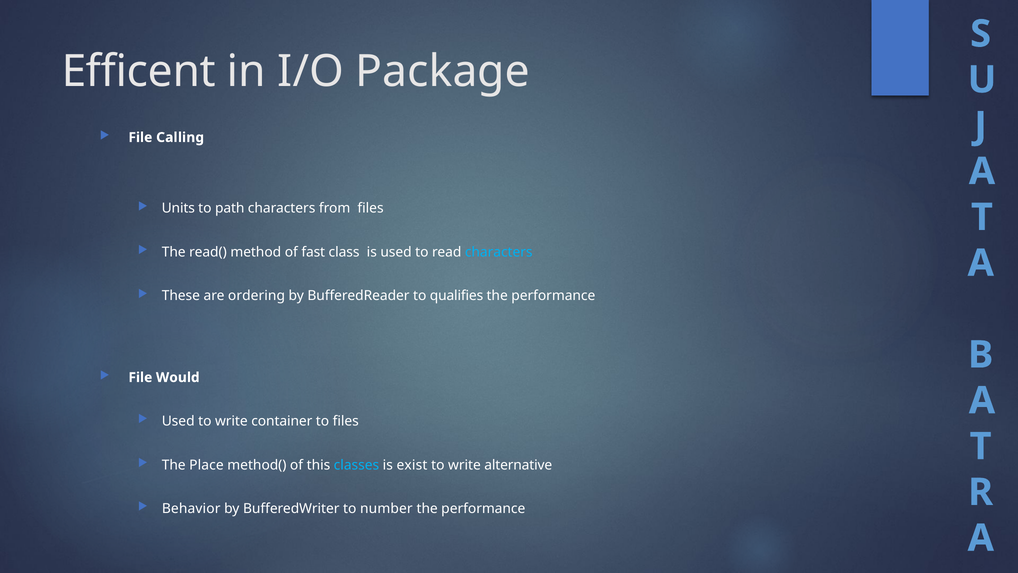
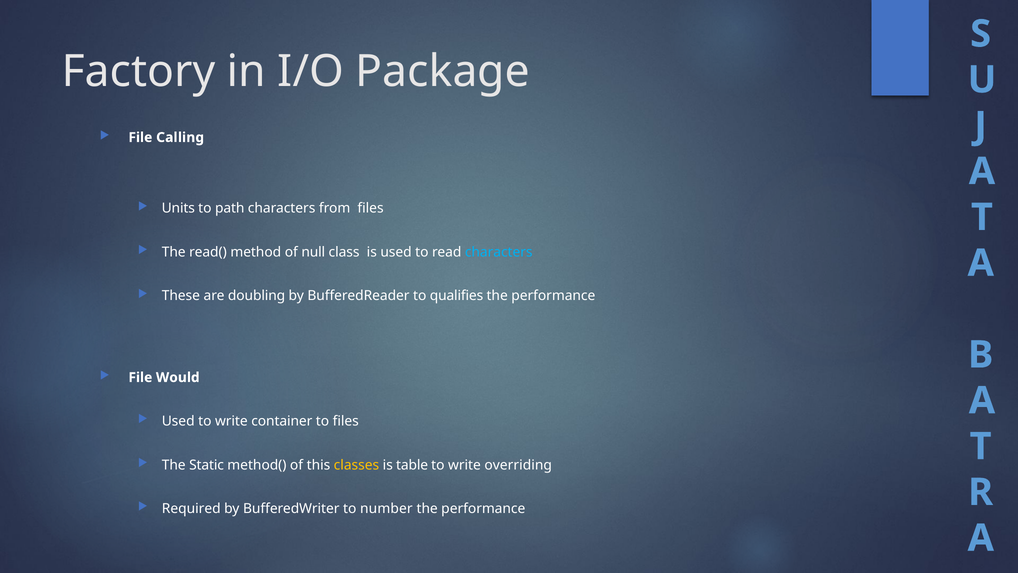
Efficent: Efficent -> Factory (138, 71)
fast: fast -> null (313, 252)
ordering: ordering -> doubling (257, 296)
Place: Place -> Static (207, 465)
classes colour: light blue -> yellow (356, 465)
exist: exist -> table (412, 465)
alternative: alternative -> overriding (518, 465)
Behavior: Behavior -> Required (191, 508)
